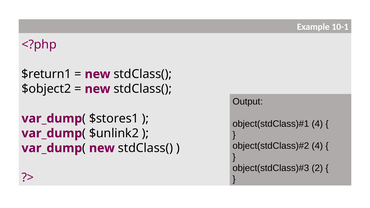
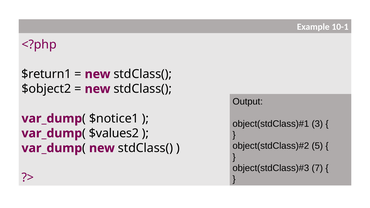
$stores1: $stores1 -> $notice1 (114, 119)
4: 4 -> 3 (317, 124)
$unlink2: $unlink2 -> $values2 (114, 133)
4: 4 -> 5 (317, 146)
2: 2 -> 7 (317, 168)
